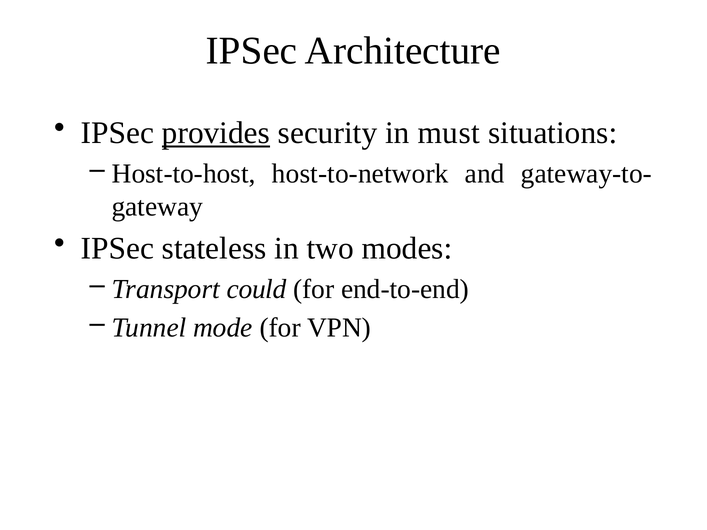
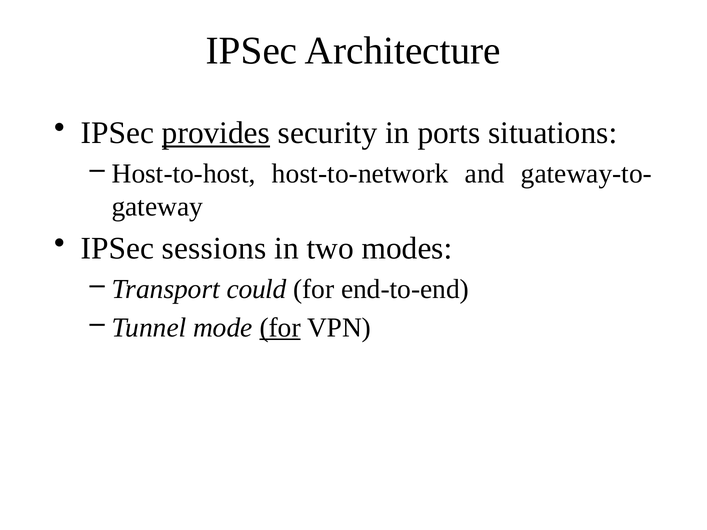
must: must -> ports (449, 133)
stateless: stateless -> sessions (214, 249)
for underline: none -> present (280, 328)
